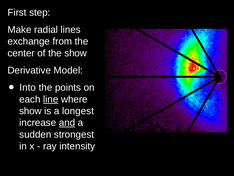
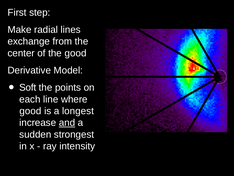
the show: show -> good (76, 53)
Into: Into -> Soft (28, 87)
line underline: present -> none (51, 99)
show: show -> good (30, 111)
